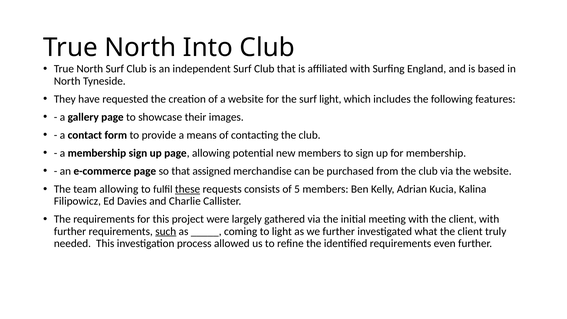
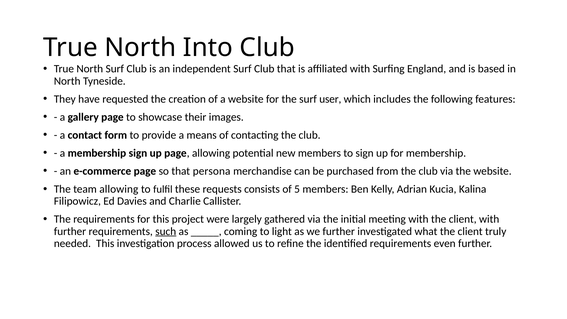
surf light: light -> user (330, 99)
assigned: assigned -> persona (212, 171)
these underline: present -> none (188, 189)
